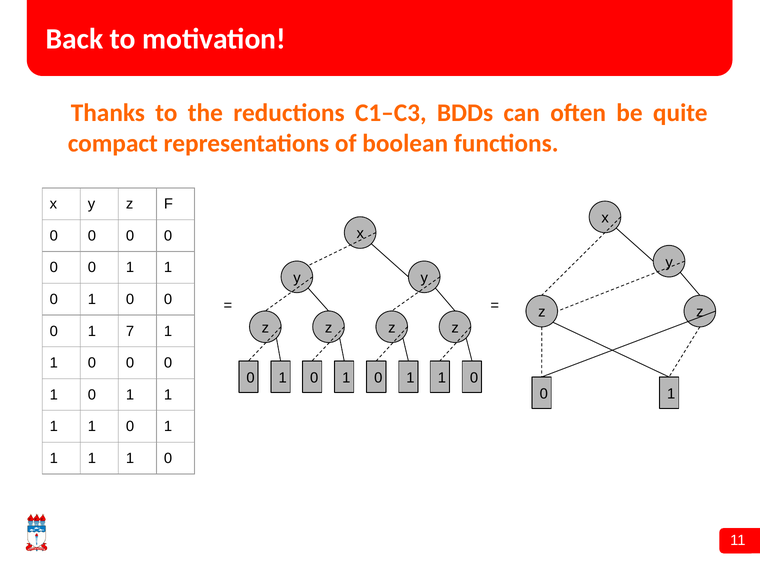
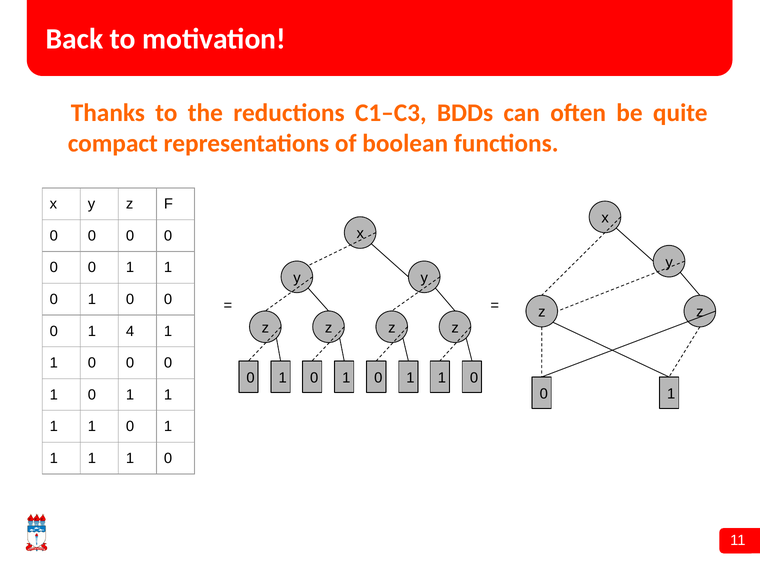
7: 7 -> 4 (130, 331)
